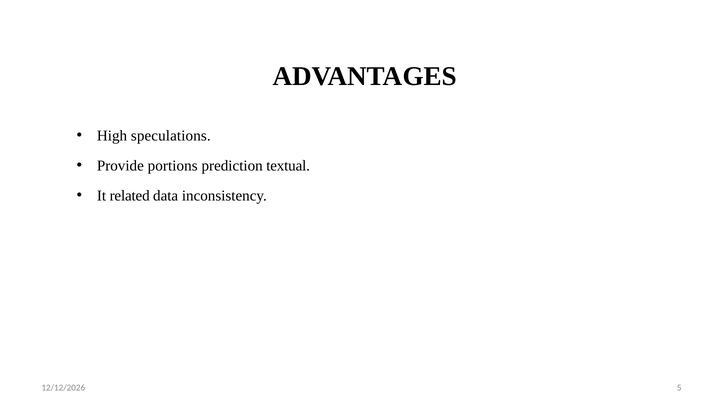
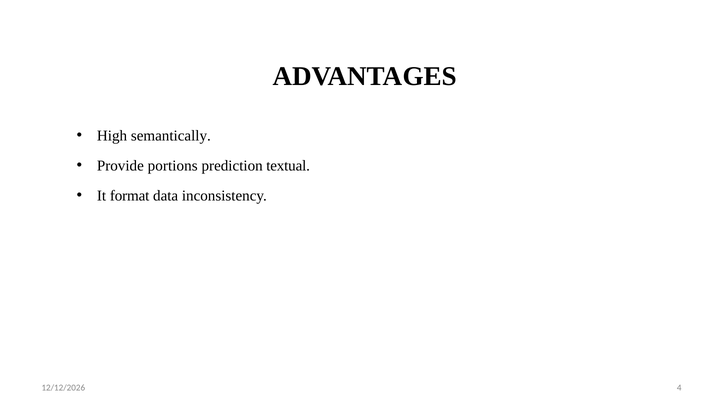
speculations: speculations -> semantically (171, 136)
related: related -> format (130, 196)
5: 5 -> 4 (679, 388)
